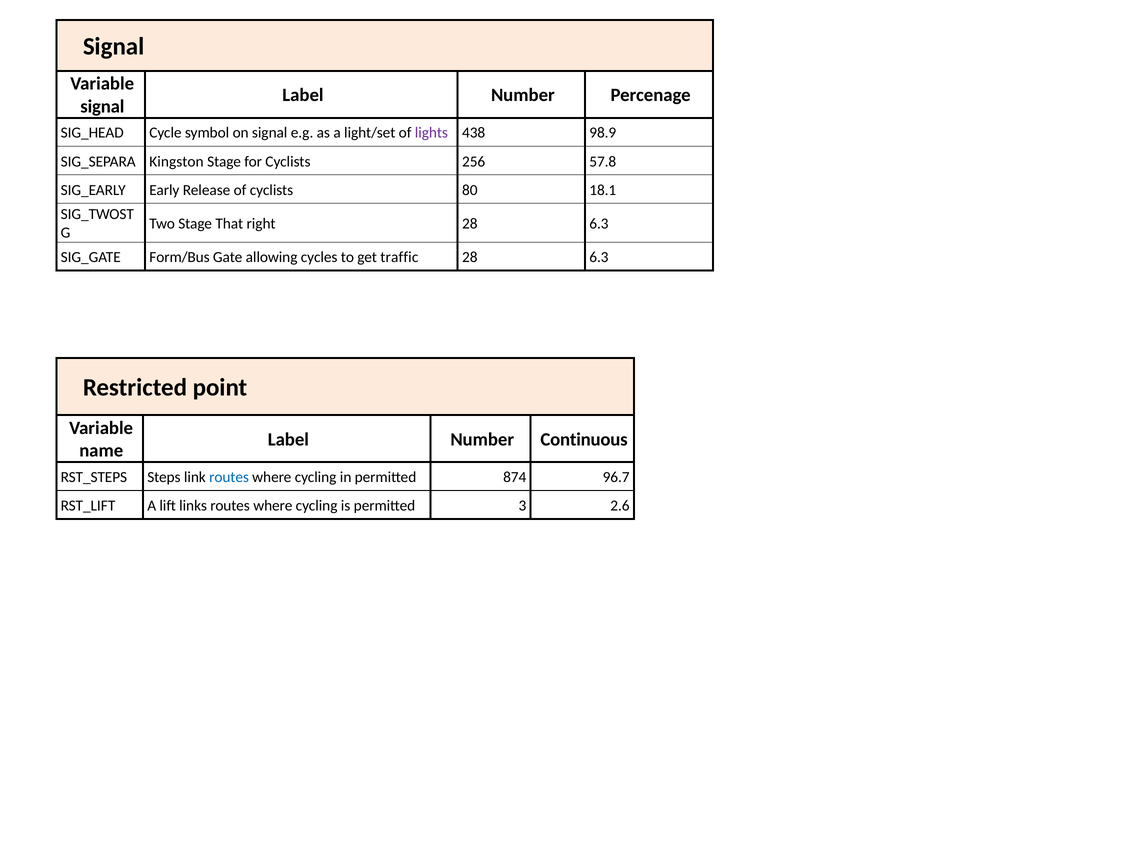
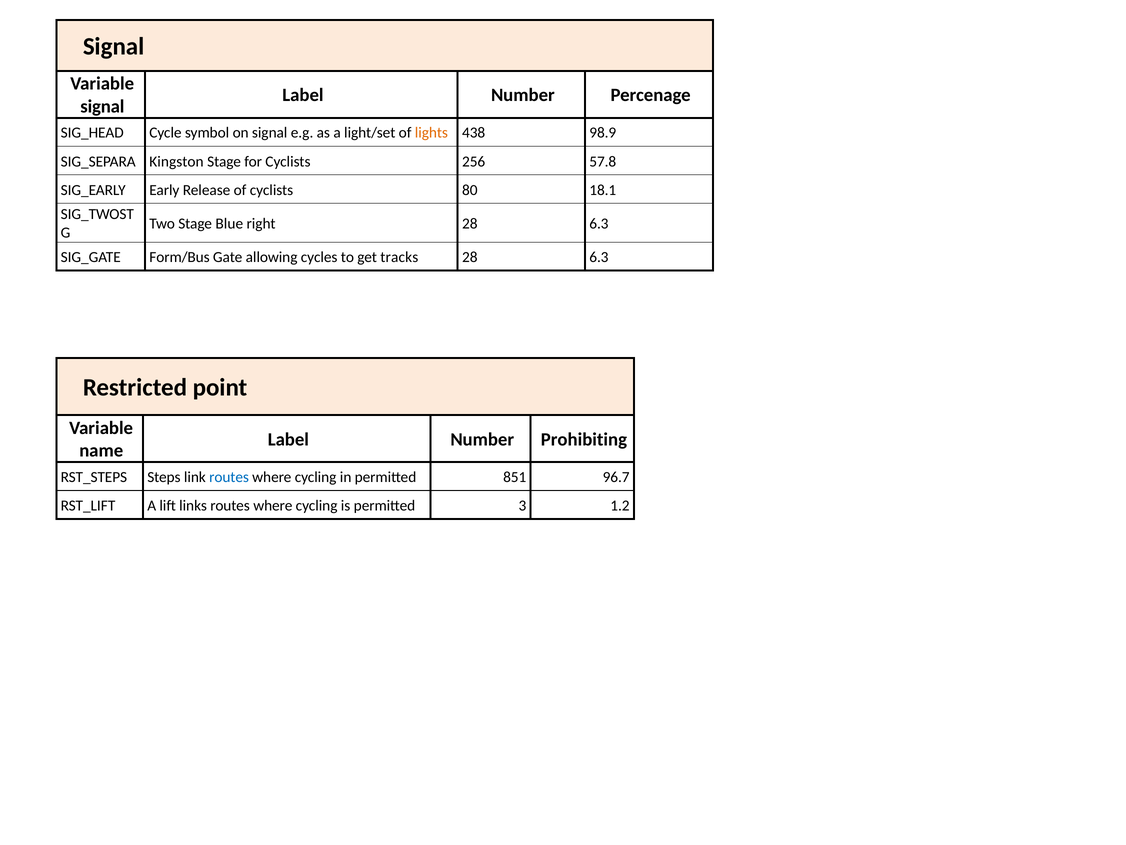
lights colour: purple -> orange (431, 133)
That: That -> Blue (229, 224)
traffic: traffic -> tracks (399, 257)
Continuous: Continuous -> Prohibiting (584, 439)
874: 874 -> 851 (515, 477)
2.6: 2.6 -> 1.2 (620, 505)
